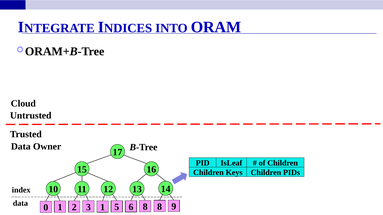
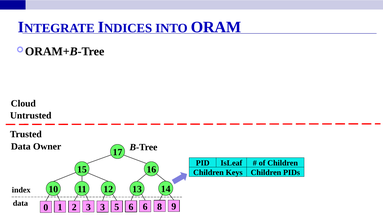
3 1: 1 -> 3 (103, 208)
6 8: 8 -> 6 (145, 207)
